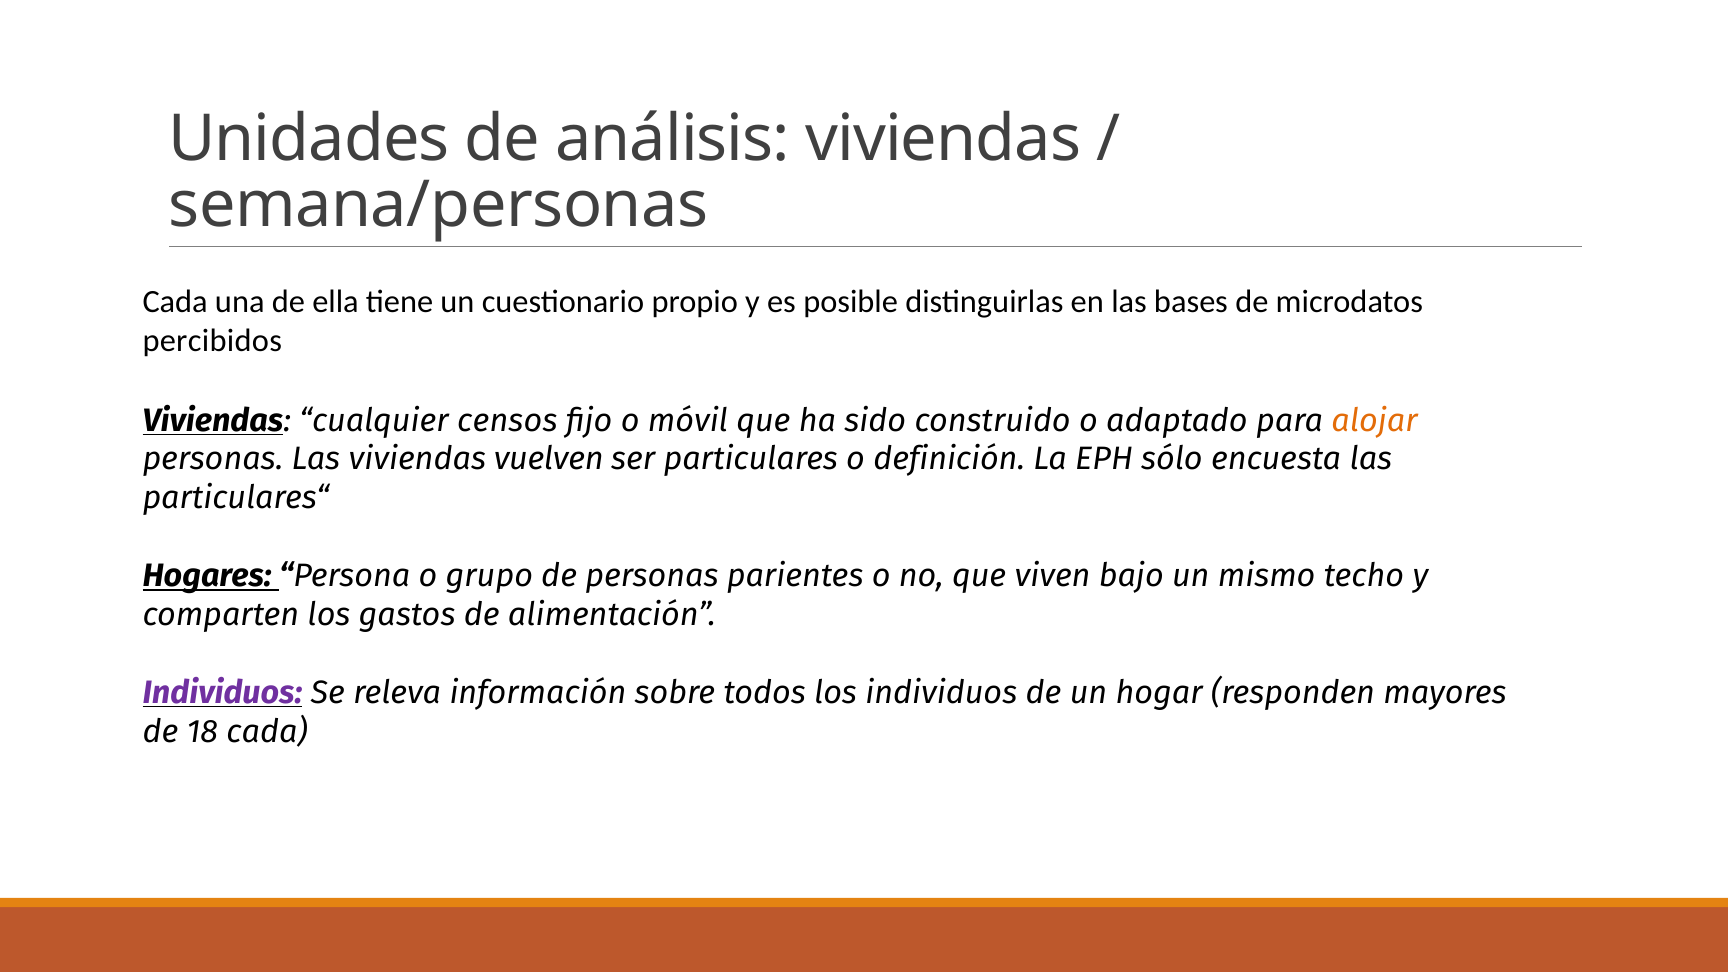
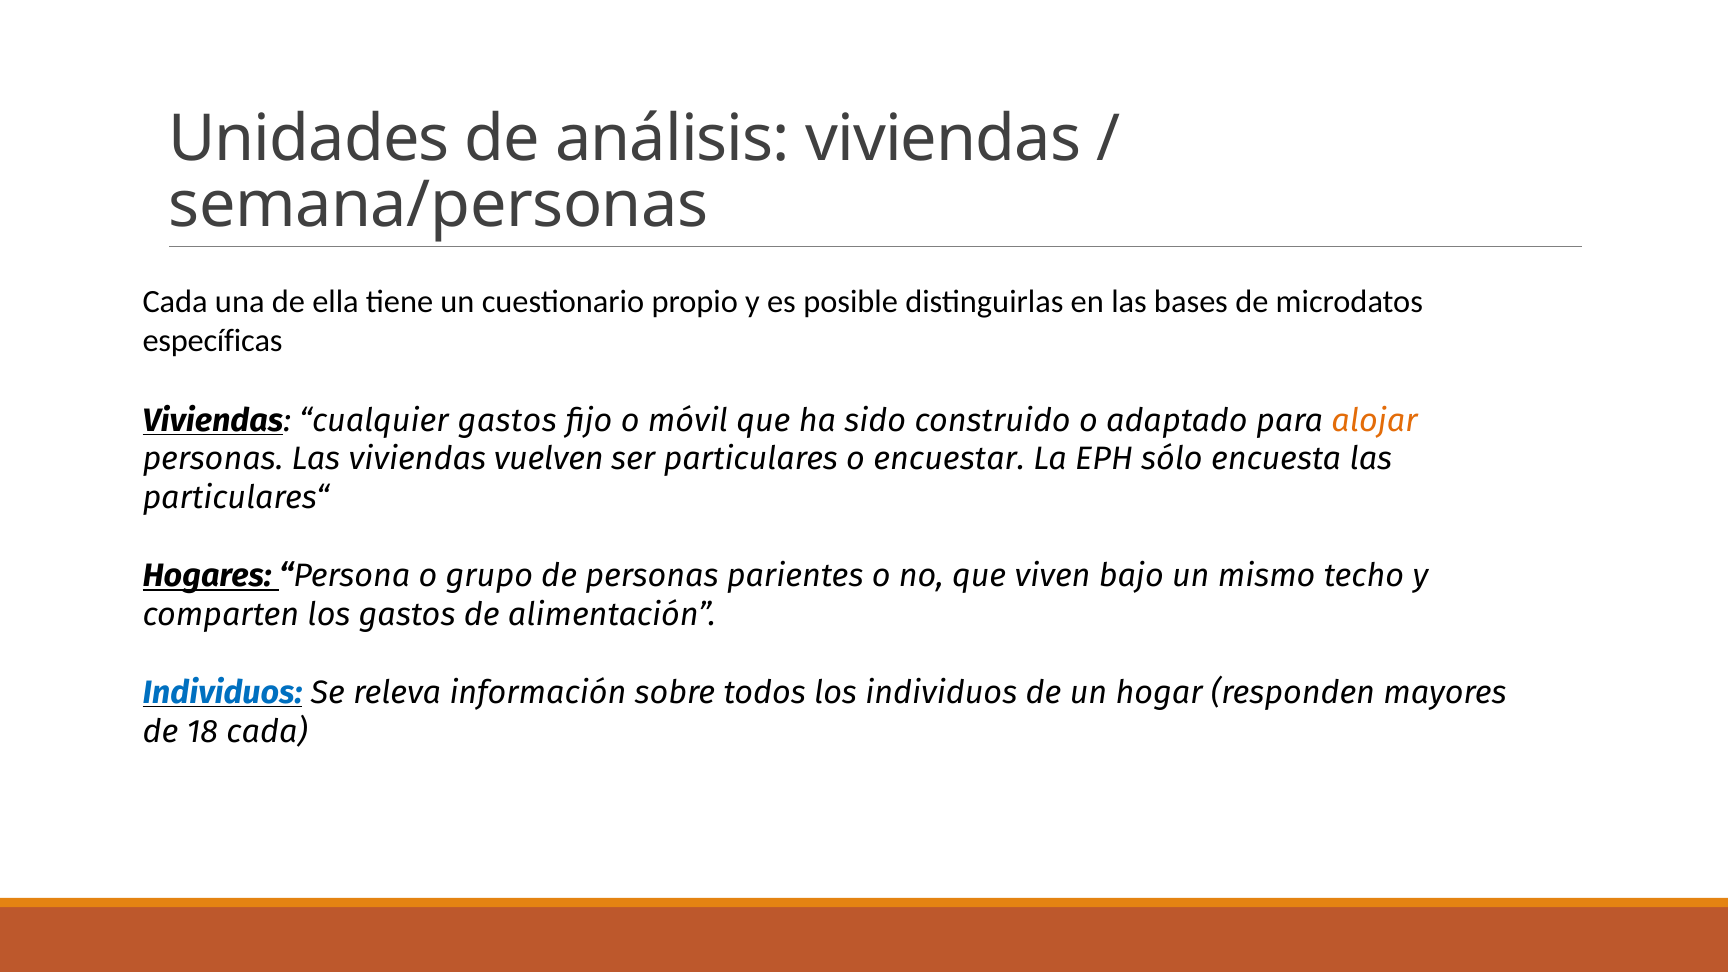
percibidos: percibidos -> específicas (213, 340)
cualquier censos: censos -> gastos (507, 420)
definición: definición -> encuestar (949, 459)
Individuos colour: purple -> blue (222, 693)
